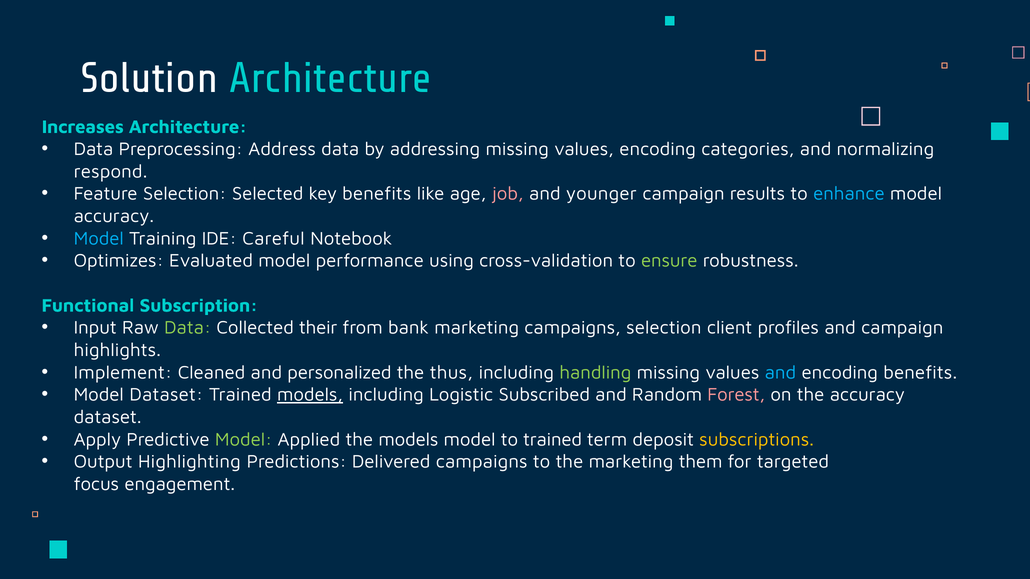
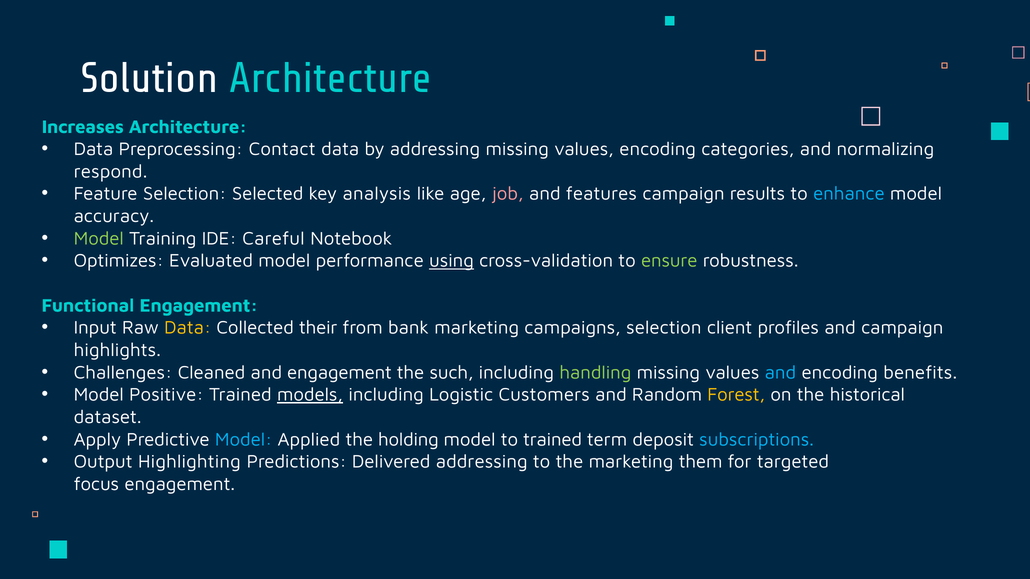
Address: Address -> Contact (282, 149)
key benefits: benefits -> analysis (377, 194)
younger: younger -> features (601, 194)
Model colour: light blue -> light green (99, 239)
using underline: none -> present (451, 261)
Functional Subscription: Subscription -> Engagement (199, 306)
Data colour: light green -> yellow (188, 328)
Implement: Implement -> Challenges (123, 373)
and personalized: personalized -> engagement (339, 373)
thus: thus -> such (452, 373)
Model Dataset: Dataset -> Positive (166, 395)
Subscribed: Subscribed -> Customers (544, 395)
Forest colour: pink -> yellow (736, 395)
the accuracy: accuracy -> historical (867, 395)
Model colour: light green -> light blue (244, 440)
the models: models -> holding (408, 440)
subscriptions colour: yellow -> light blue (757, 440)
Delivered campaigns: campaigns -> addressing (482, 462)
